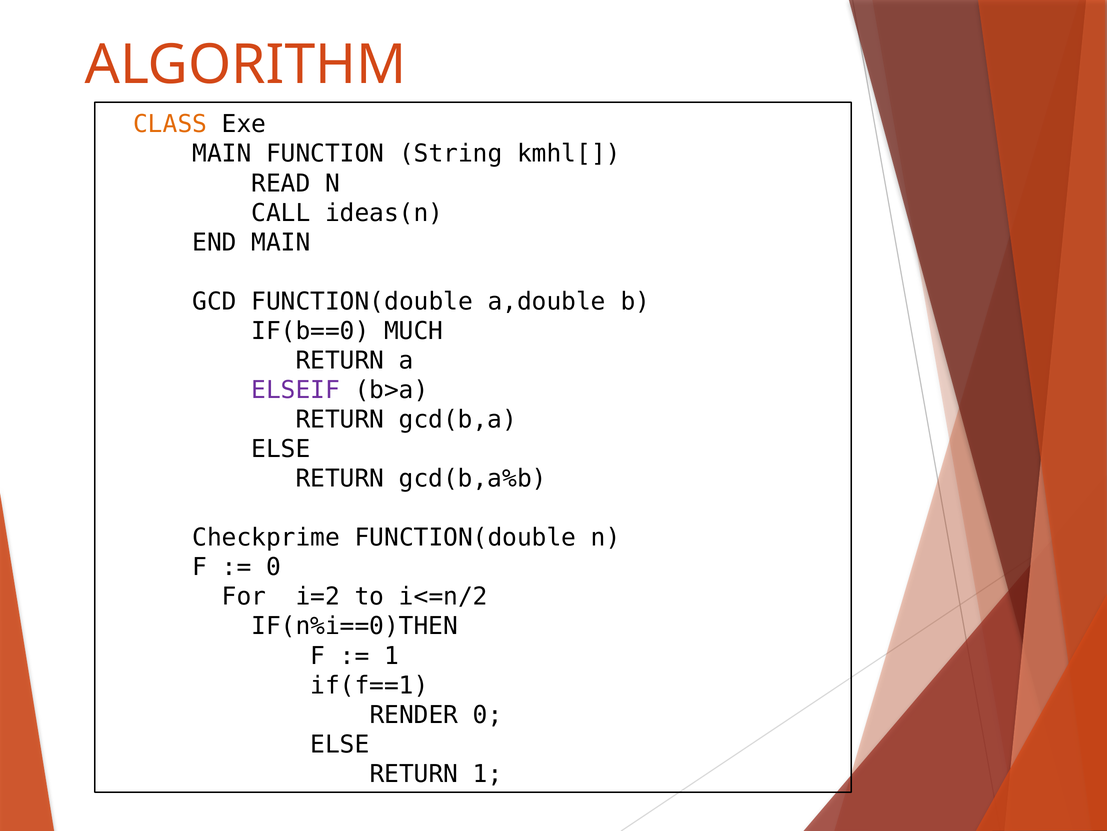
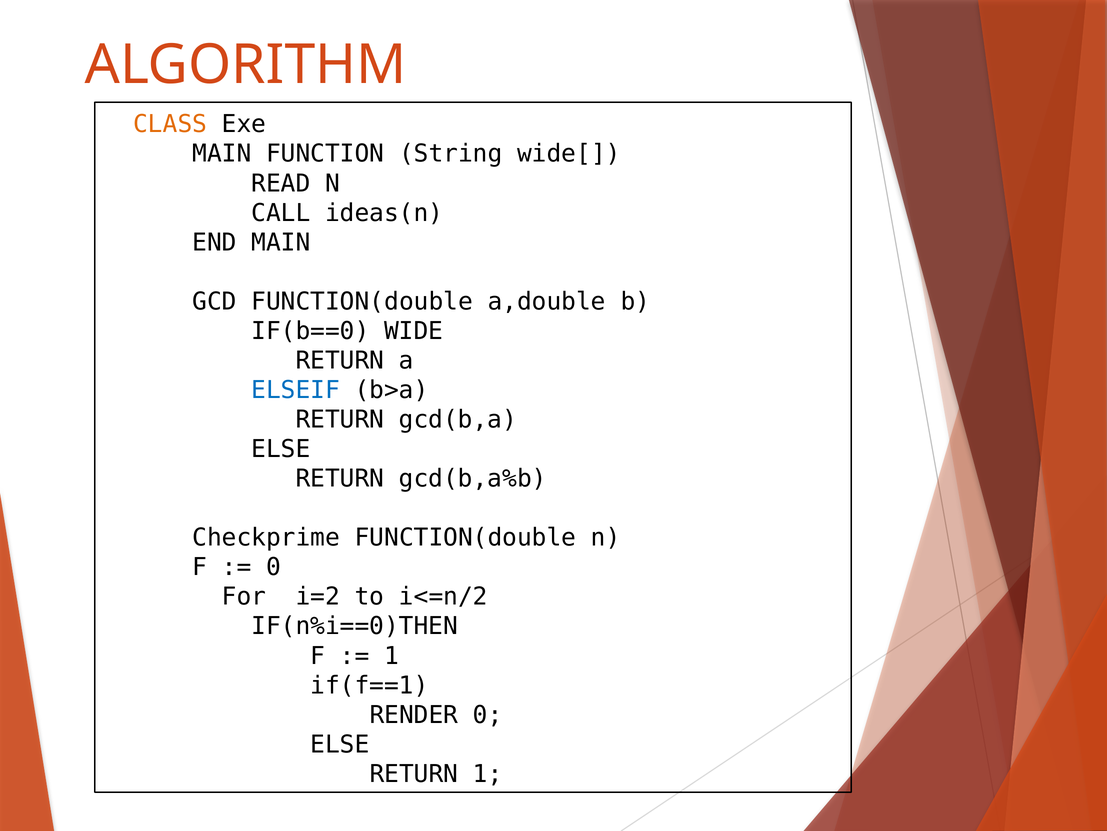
kmhl[: kmhl[ -> wide[ (569, 154)
MUCH: MUCH -> WIDE (414, 331)
ELSEIF colour: purple -> blue (296, 390)
